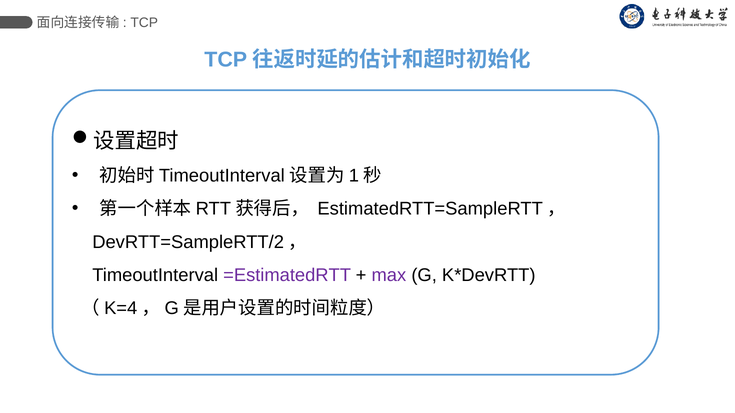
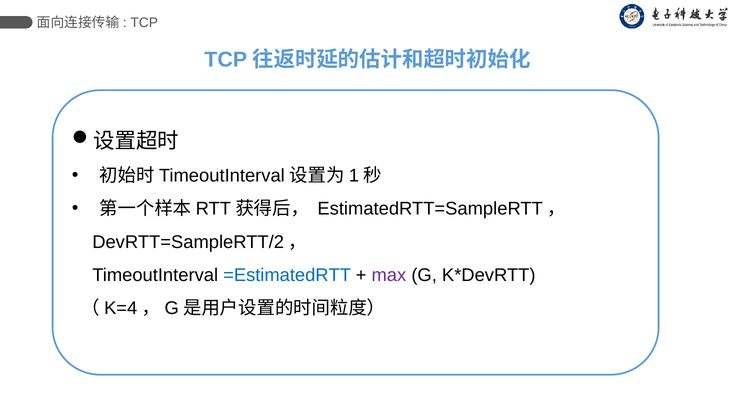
=EstimatedRTT colour: purple -> blue (287, 275)
